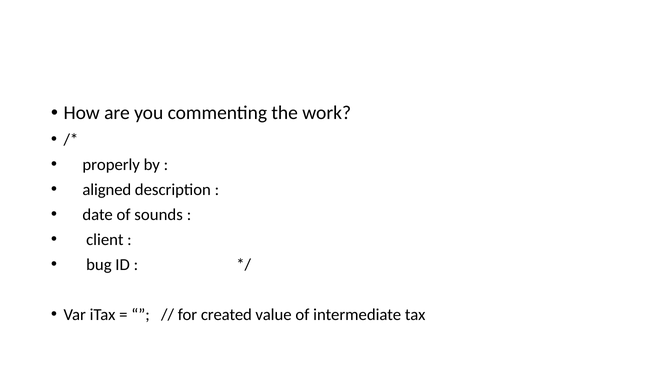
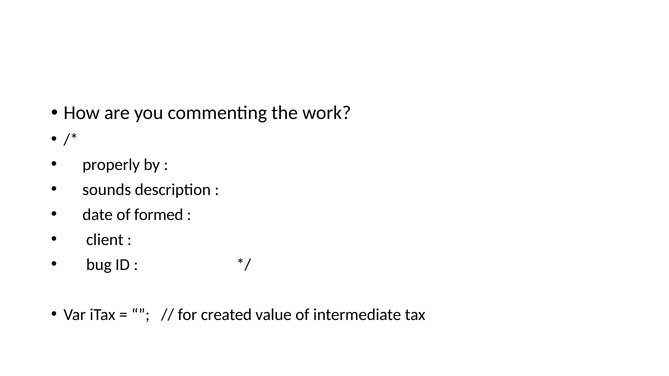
aligned: aligned -> sounds (107, 190)
sounds: sounds -> formed (159, 215)
